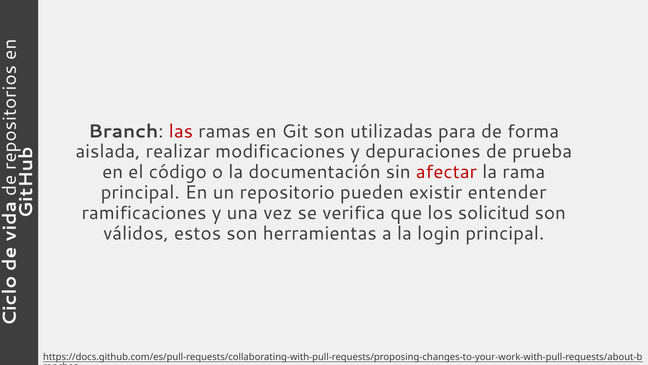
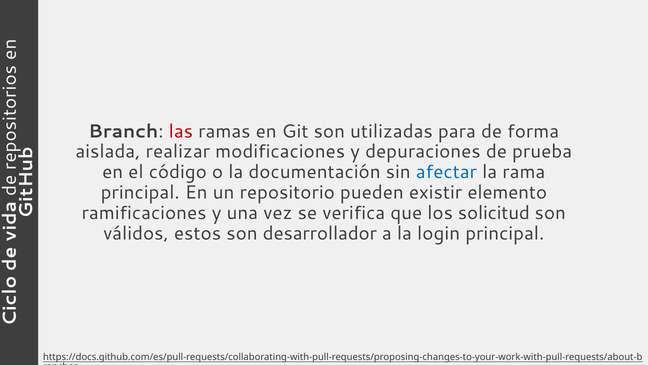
afectar colour: red -> blue (446, 172)
entender: entender -> elemento (507, 192)
herramientas: herramientas -> desarrollador (320, 233)
